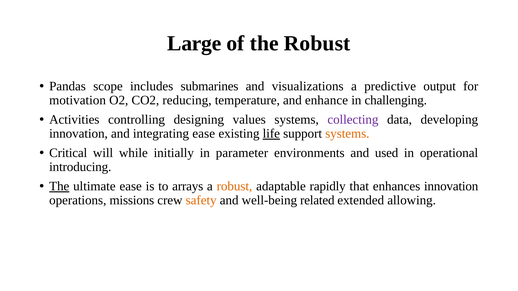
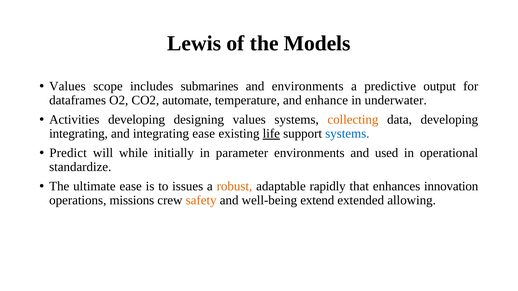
Large: Large -> Lewis (194, 44)
the Robust: Robust -> Models (317, 44)
Pandas: Pandas -> Values (67, 86)
and visualizations: visualizations -> environments (308, 86)
motivation: motivation -> dataframes (78, 100)
reducing: reducing -> automate (187, 100)
challenging: challenging -> underwater (396, 100)
Activities controlling: controlling -> developing (137, 120)
collecting colour: purple -> orange (353, 120)
innovation: innovation -> integrating (79, 134)
systems colour: orange -> blue (347, 134)
Critical: Critical -> Predict (68, 153)
introducing: introducing -> standardize (80, 167)
The underline: present -> none (59, 187)
arrays: arrays -> issues (188, 187)
related: related -> extend (317, 200)
